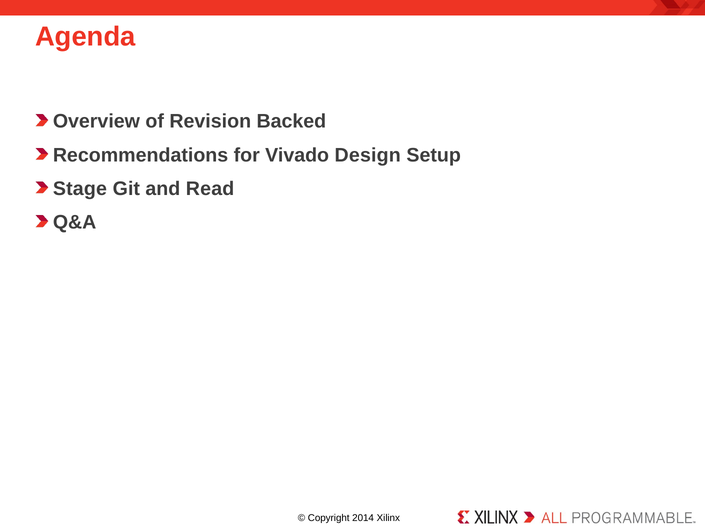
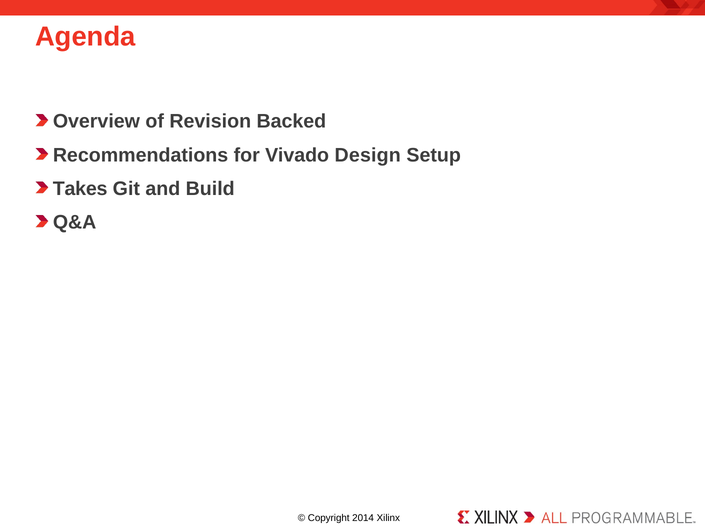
Stage: Stage -> Takes (80, 189)
Read: Read -> Build (210, 189)
